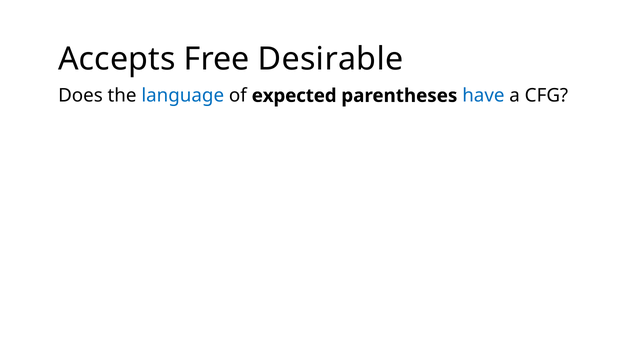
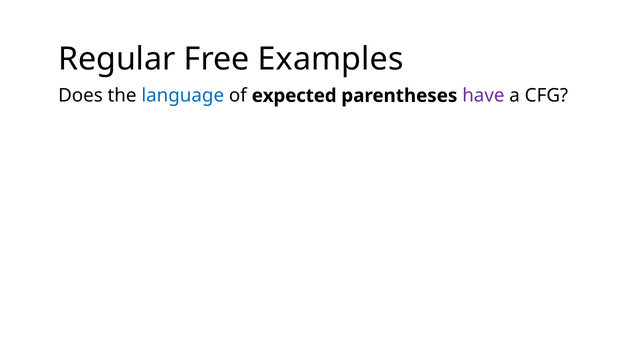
Accepts: Accepts -> Regular (117, 59)
Desirable: Desirable -> Examples (331, 59)
have colour: blue -> purple (483, 96)
